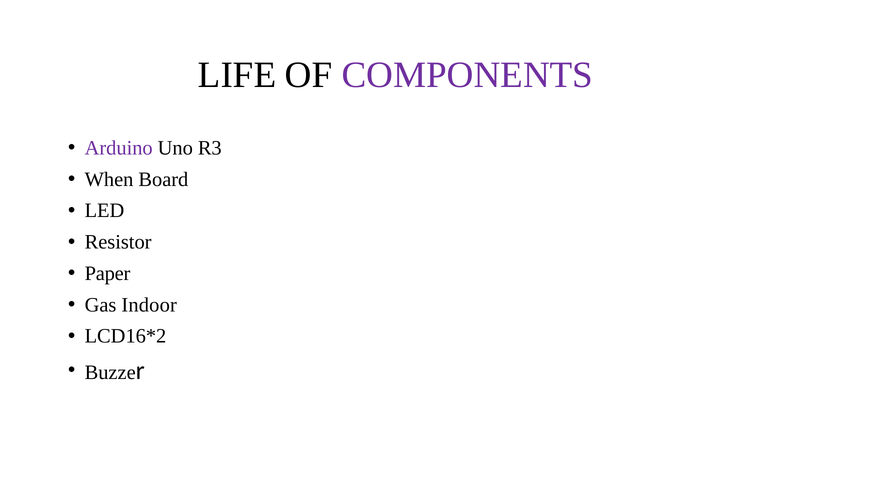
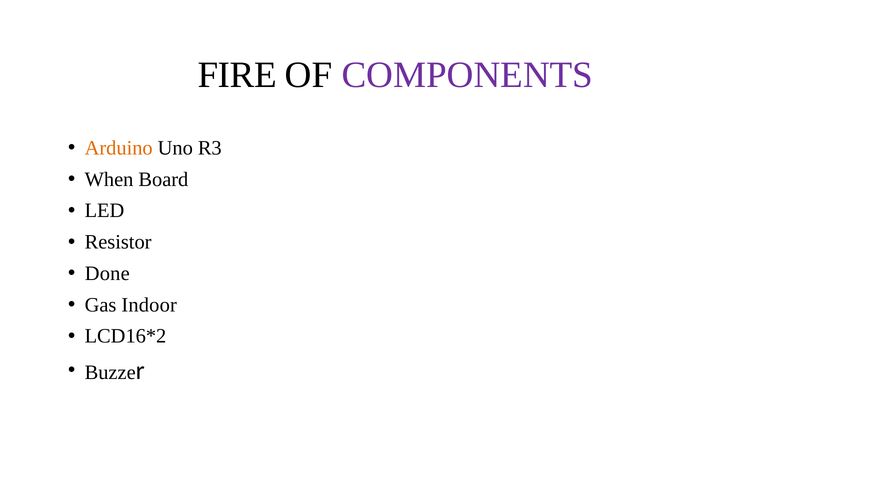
LIFE: LIFE -> FIRE (237, 75)
Arduino colour: purple -> orange (119, 148)
Paper: Paper -> Done (107, 273)
